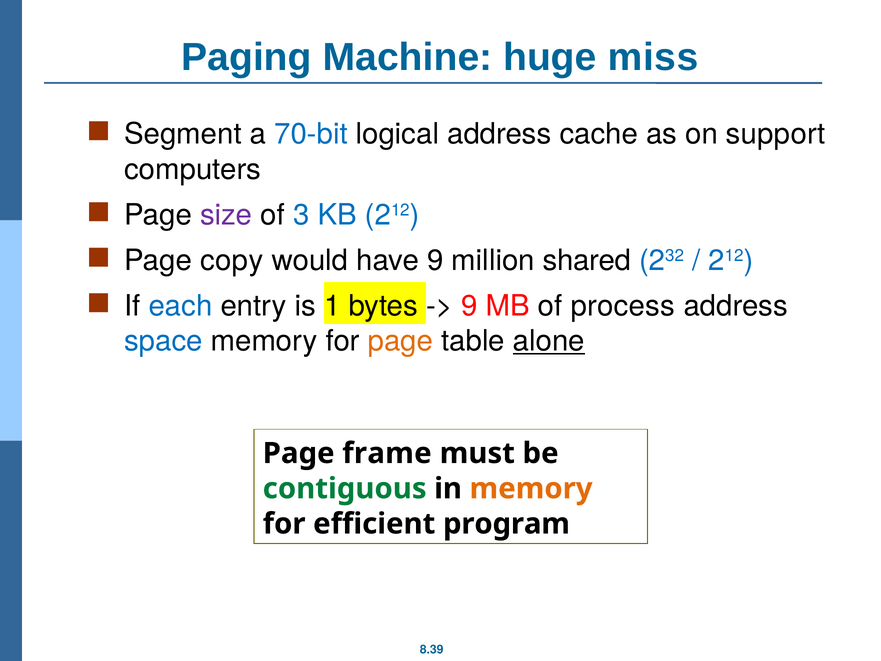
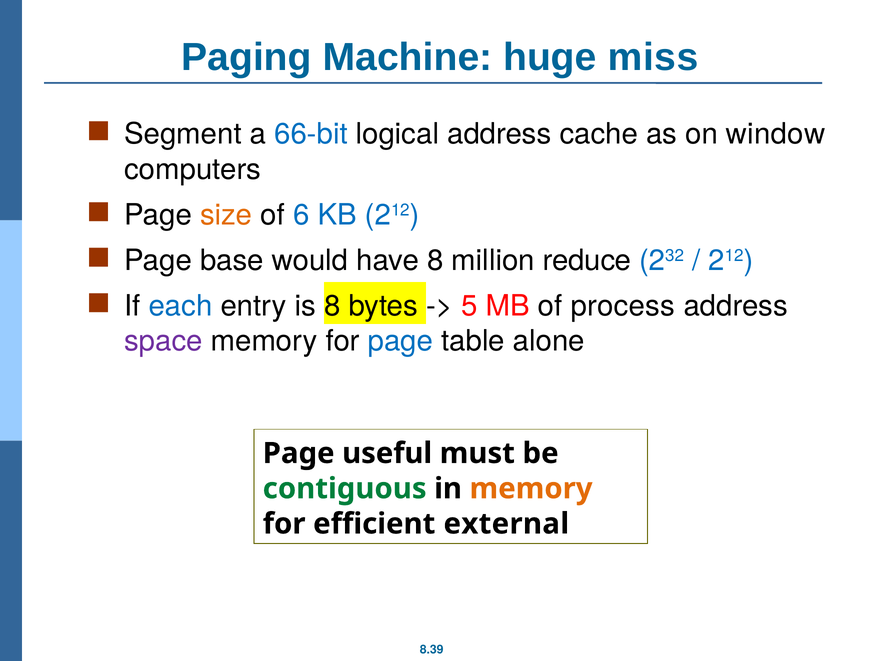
70-bit: 70-bit -> 66-bit (311, 134)
support: support -> window (776, 134)
size colour: purple -> orange (226, 215)
3: 3 -> 6 (301, 215)
copy: copy -> base (232, 260)
have 9: 9 -> 8 (435, 260)
shared: shared -> reduce (587, 260)
is 1: 1 -> 8 (332, 306)
9: 9 -> 5 (469, 306)
space colour: blue -> purple (163, 341)
page colour: orange -> blue (400, 341)
alone underline: present -> none (549, 341)
frame: frame -> useful (387, 453)
program: program -> external (506, 524)
